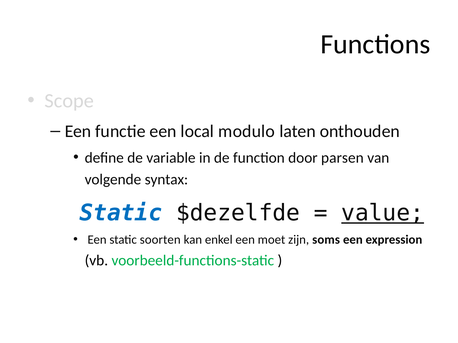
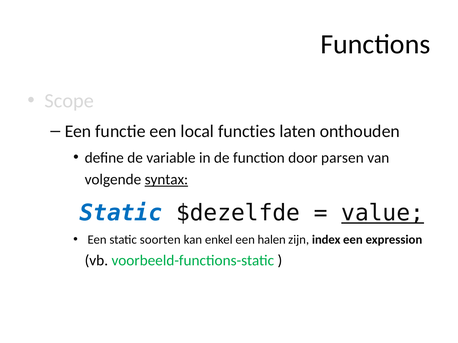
modulo: modulo -> functies (247, 132)
syntax underline: none -> present (166, 180)
moet: moet -> halen (272, 240)
soms: soms -> index (326, 240)
